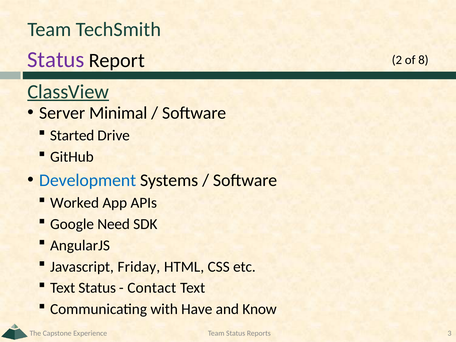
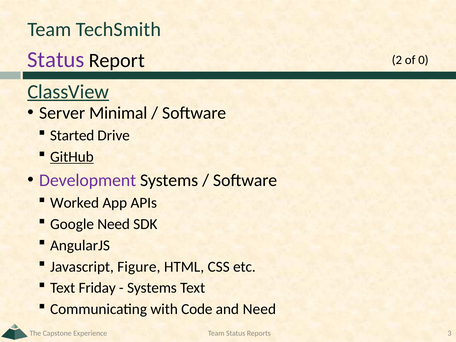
8: 8 -> 0 (423, 60)
GitHub underline: none -> present (72, 157)
Development colour: blue -> purple (88, 180)
Friday: Friday -> Figure (139, 267)
Text Status: Status -> Friday (97, 288)
Contact: Contact -> Systems (152, 288)
Have: Have -> Code (197, 309)
and Know: Know -> Need (259, 309)
